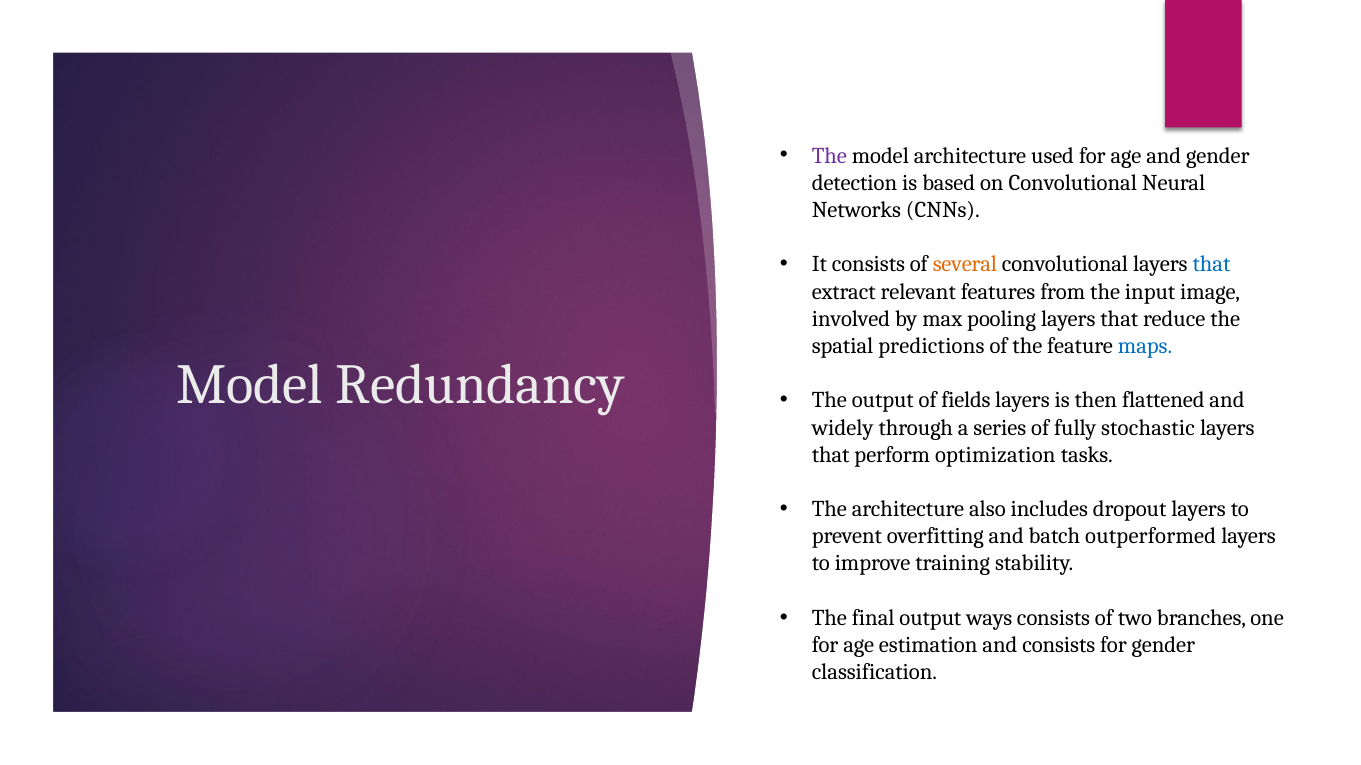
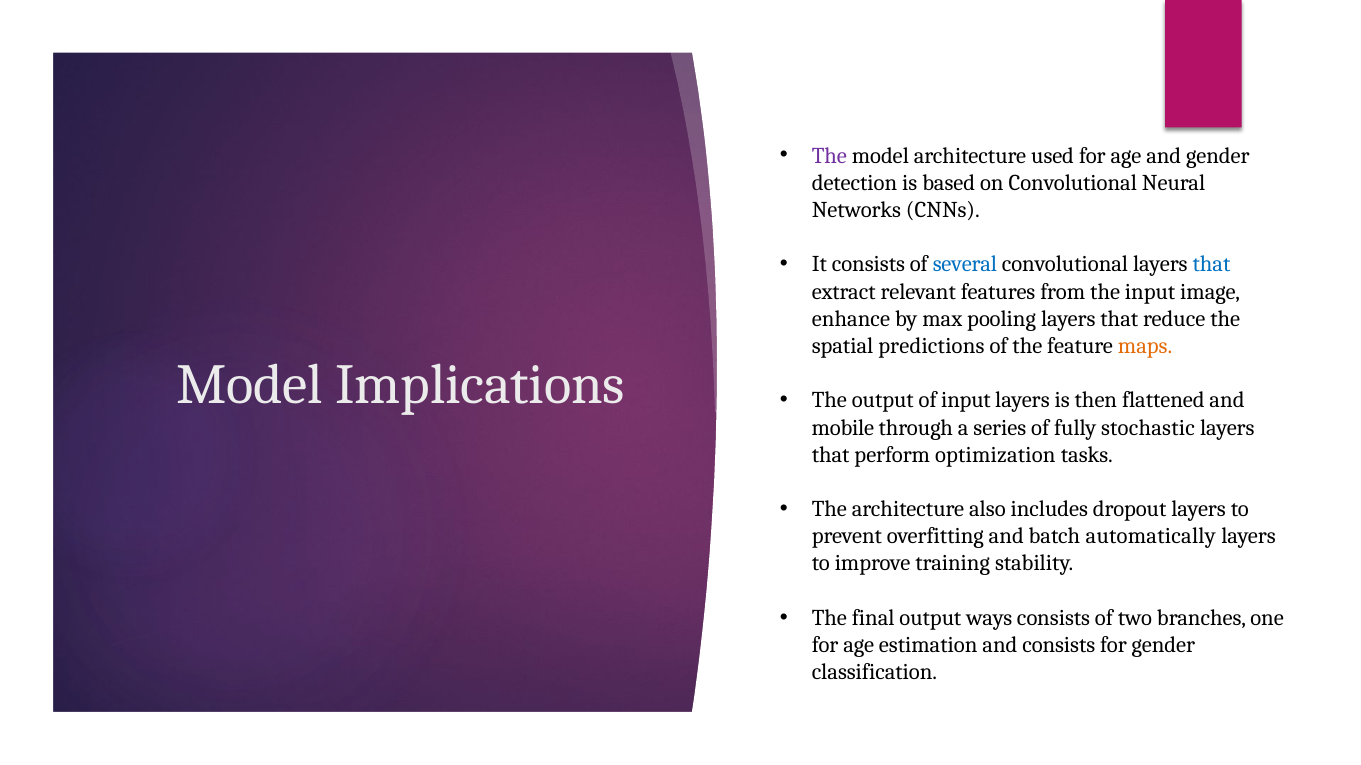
several colour: orange -> blue (965, 265)
involved: involved -> enhance (851, 319)
maps colour: blue -> orange (1145, 346)
Redundancy: Redundancy -> Implications (480, 385)
of fields: fields -> input (966, 401)
widely: widely -> mobile (843, 428)
outperformed: outperformed -> automatically (1151, 537)
